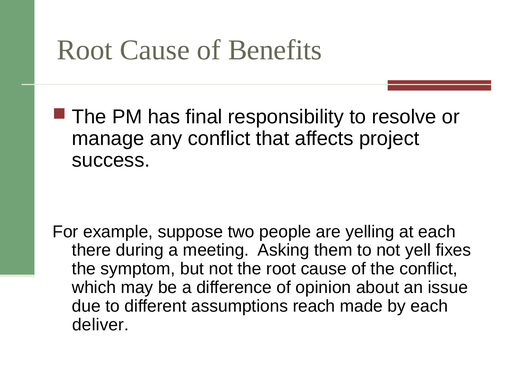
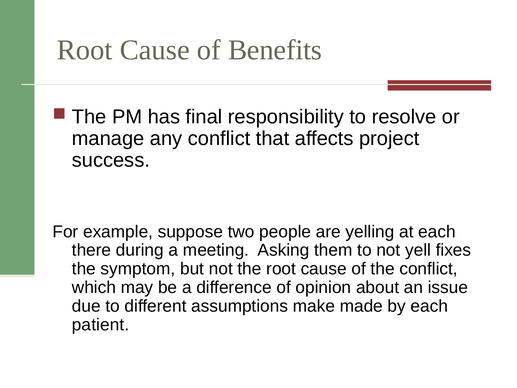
reach: reach -> make (314, 306)
deliver: deliver -> patient (101, 325)
